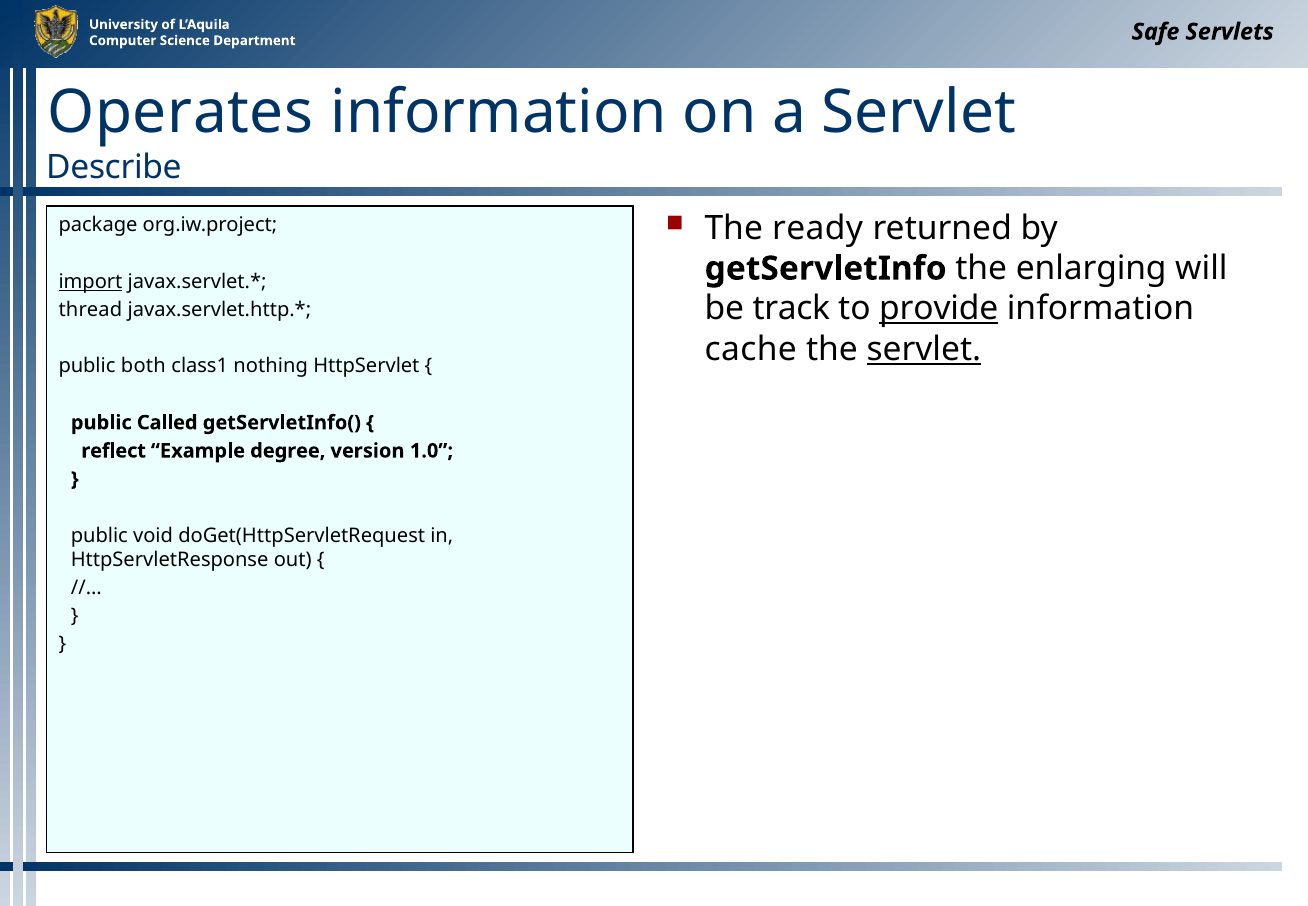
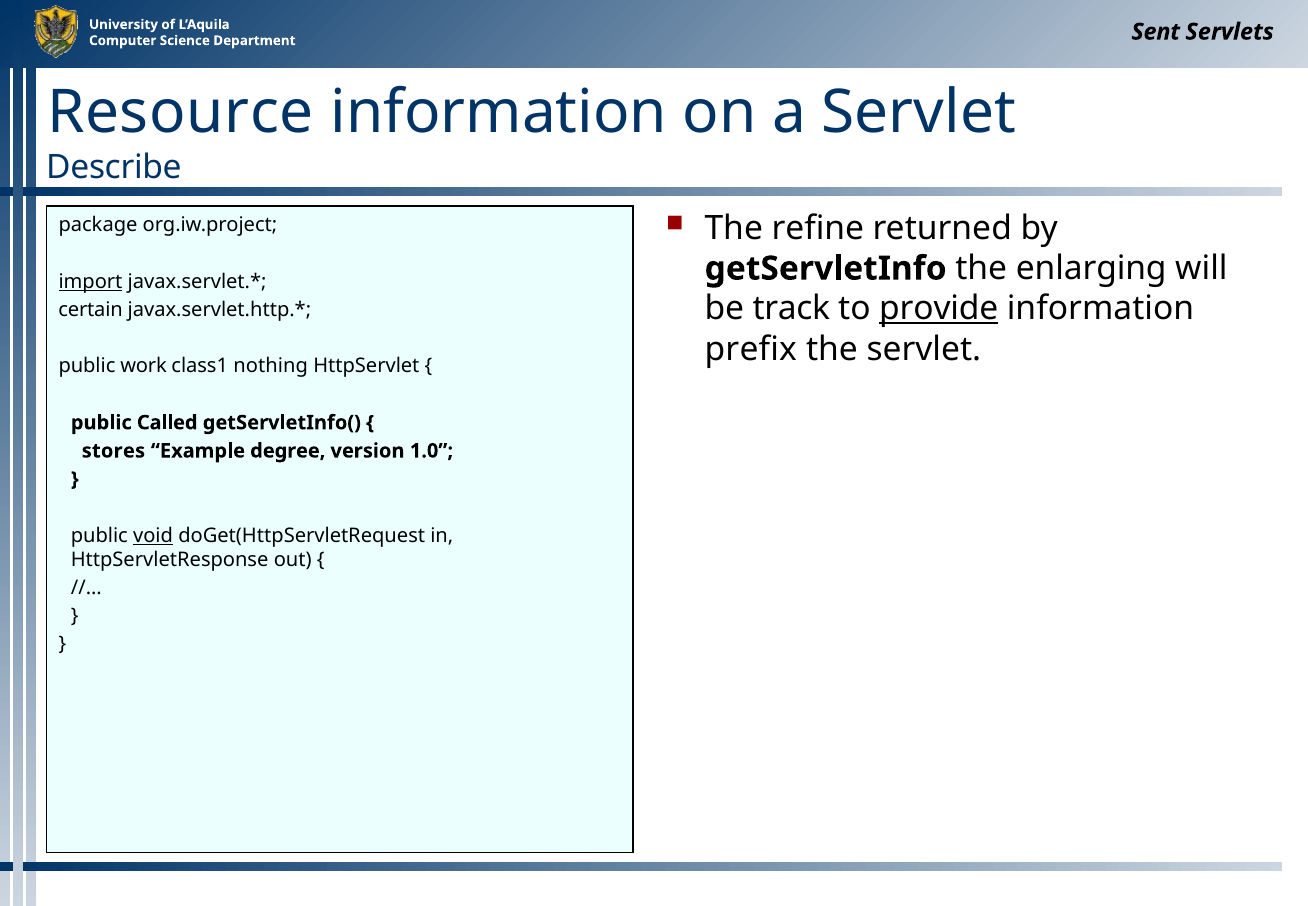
Safe: Safe -> Sent (1156, 32)
Operates: Operates -> Resource (180, 113)
ready: ready -> refine (818, 228)
thread: thread -> certain (91, 310)
cache: cache -> prefix (751, 349)
servlet underline: present -> none (924, 349)
both: both -> work (144, 366)
reflect: reflect -> stores (113, 451)
void underline: none -> present (153, 535)
